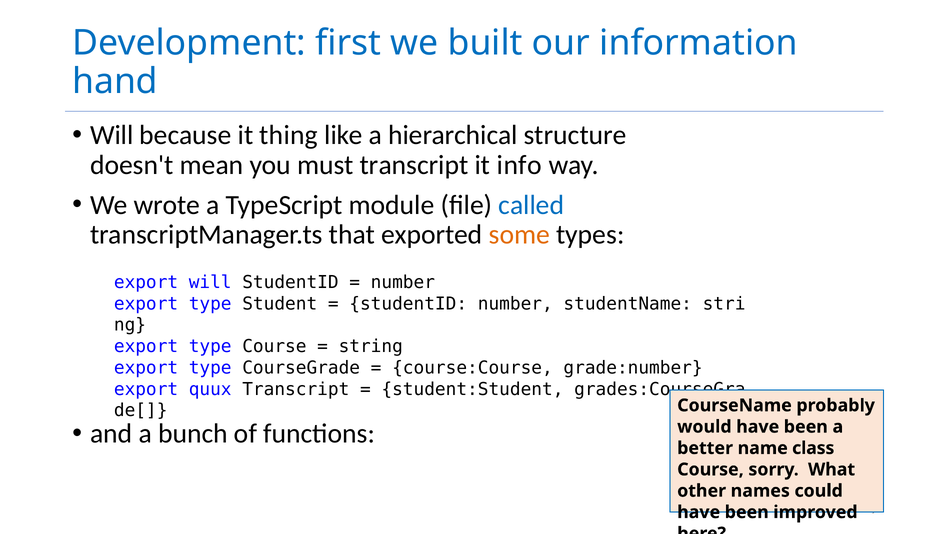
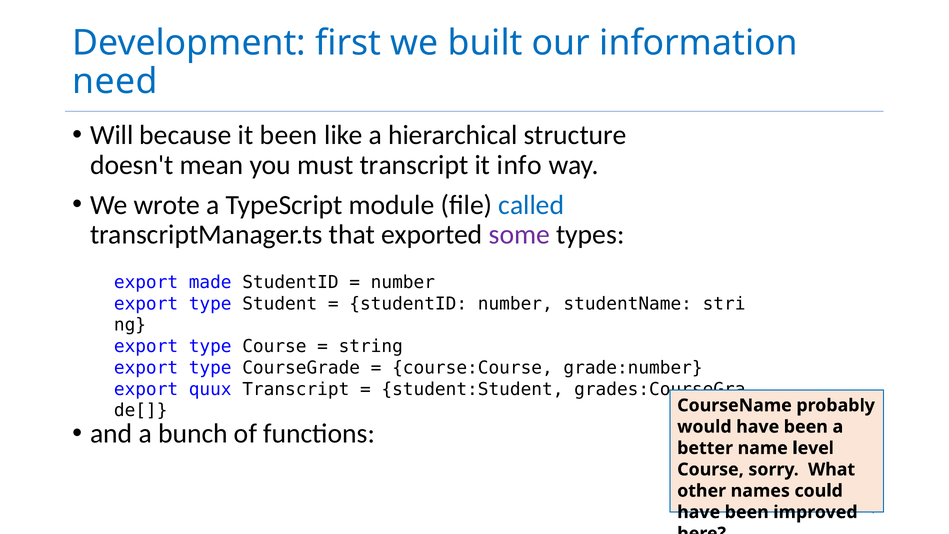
hand: hand -> need (115, 82)
it thing: thing -> been (289, 135)
some colour: orange -> purple (519, 235)
export will: will -> made (210, 282)
class: class -> level (813, 448)
